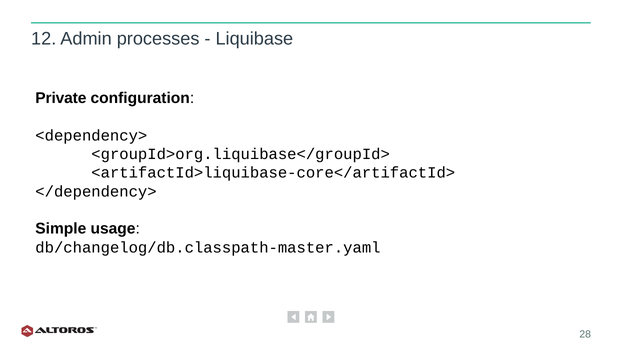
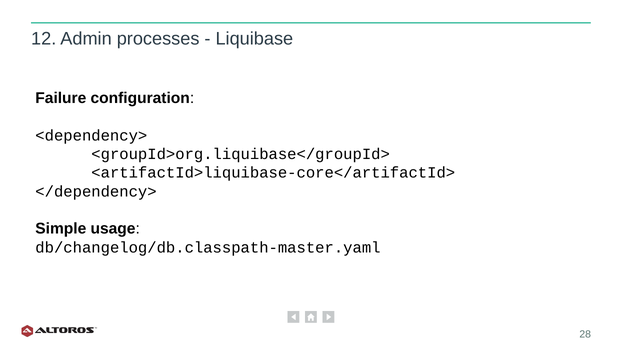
Private: Private -> Failure (61, 98)
